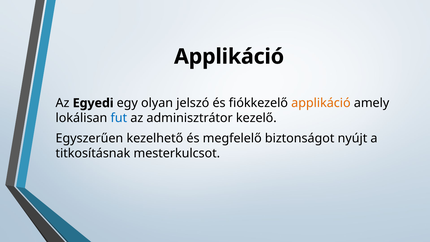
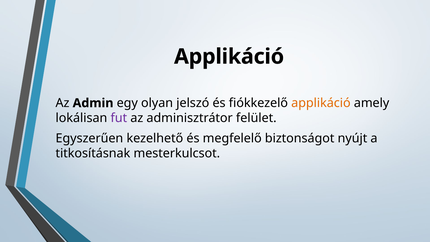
Egyedi: Egyedi -> Admin (93, 103)
fut colour: blue -> purple (119, 118)
kezelő: kezelő -> felület (256, 118)
